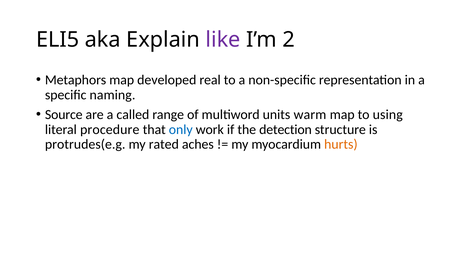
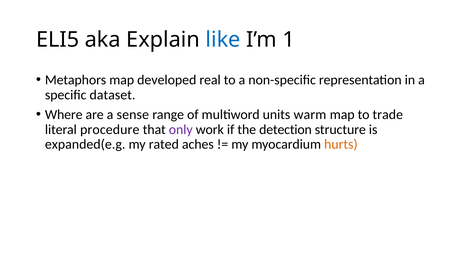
like colour: purple -> blue (223, 40)
2: 2 -> 1 (289, 40)
naming: naming -> dataset (112, 95)
Source: Source -> Where (64, 115)
called: called -> sense (133, 115)
using: using -> trade (388, 115)
only colour: blue -> purple (181, 129)
protrudes(e.g: protrudes(e.g -> expanded(e.g (85, 144)
